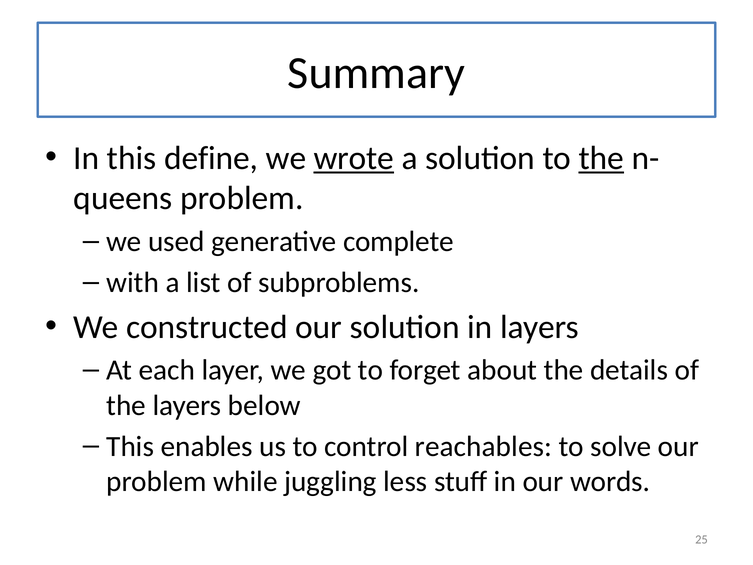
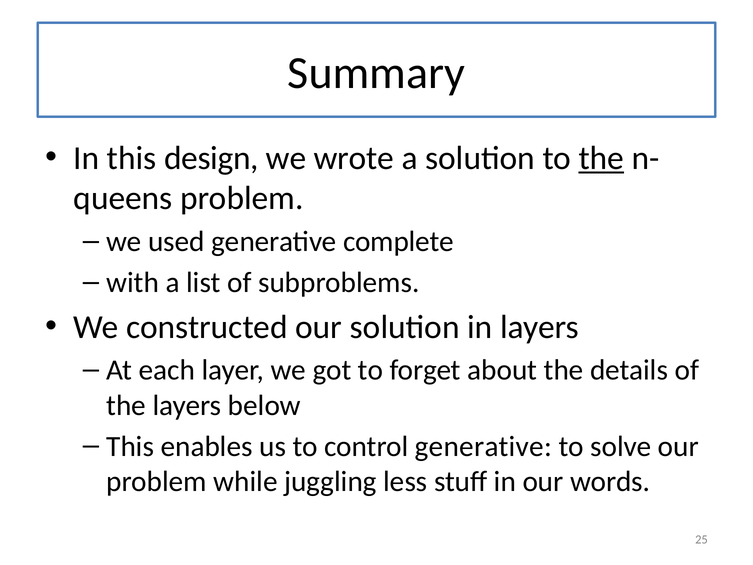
define: define -> design (211, 158)
wrote underline: present -> none (354, 158)
control reachables: reachables -> generative (483, 446)
